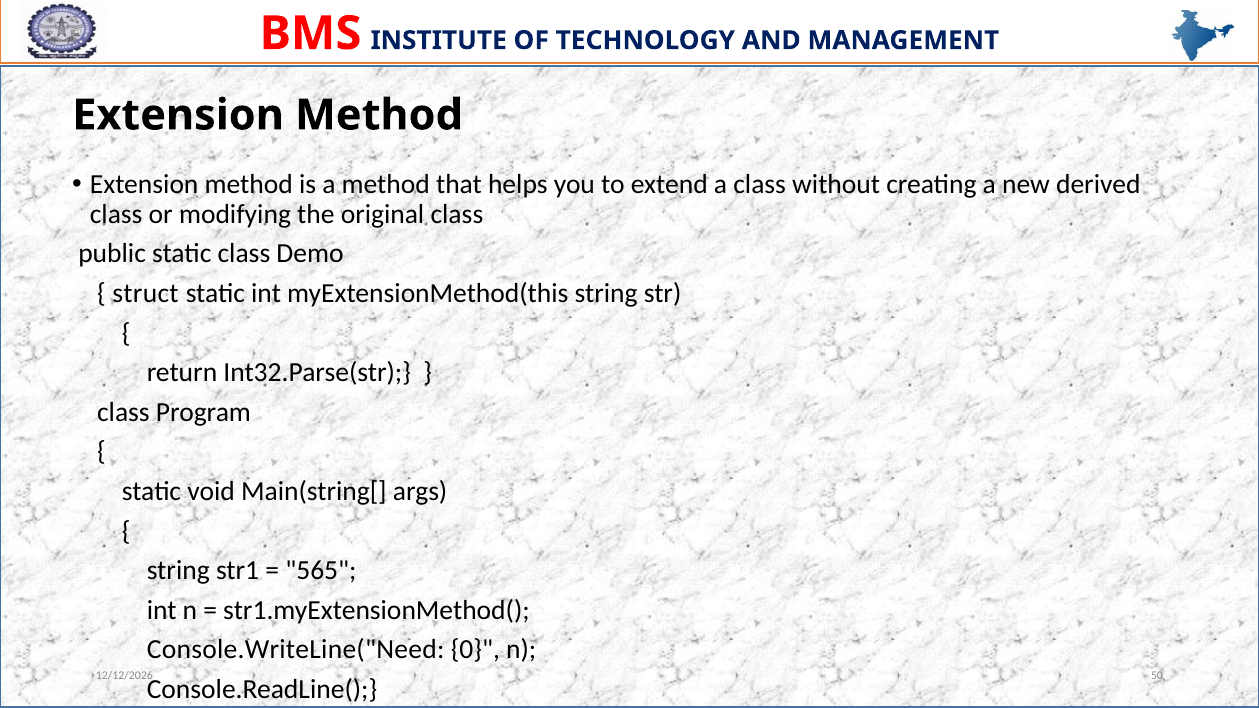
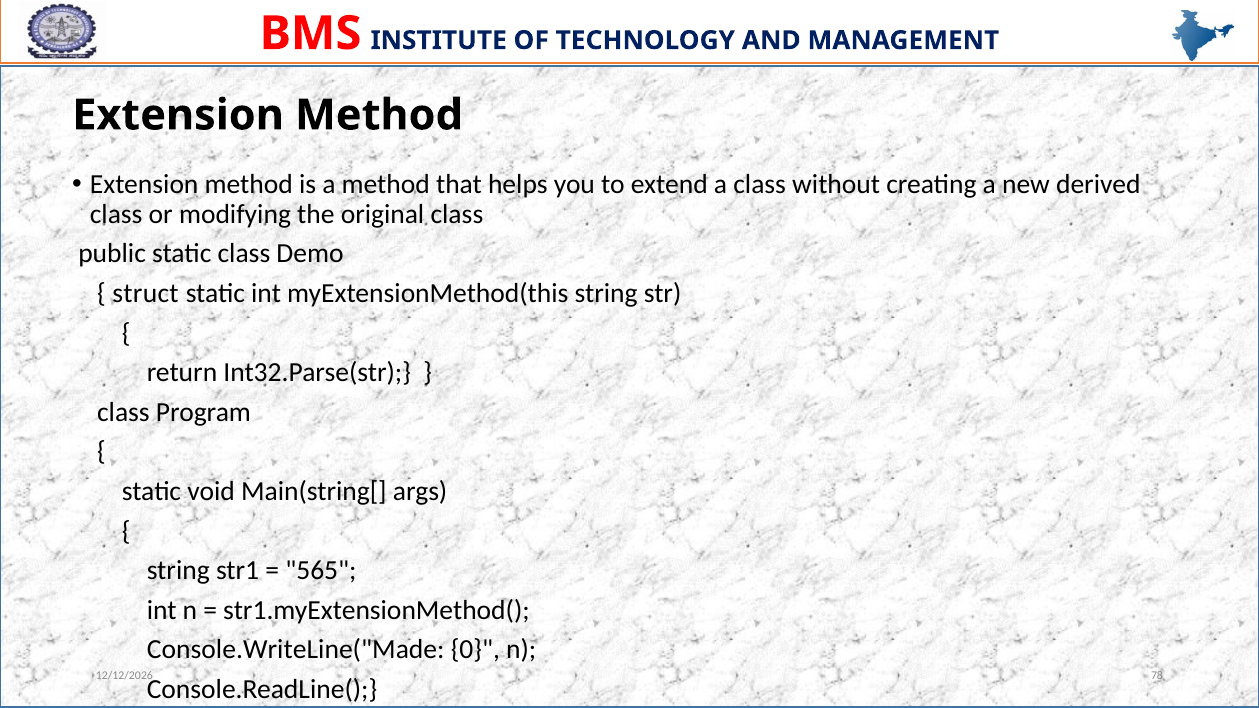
Console.WriteLine("Need: Console.WriteLine("Need -> Console.WriteLine("Made (296, 650)
50: 50 -> 78 (1157, 676)
